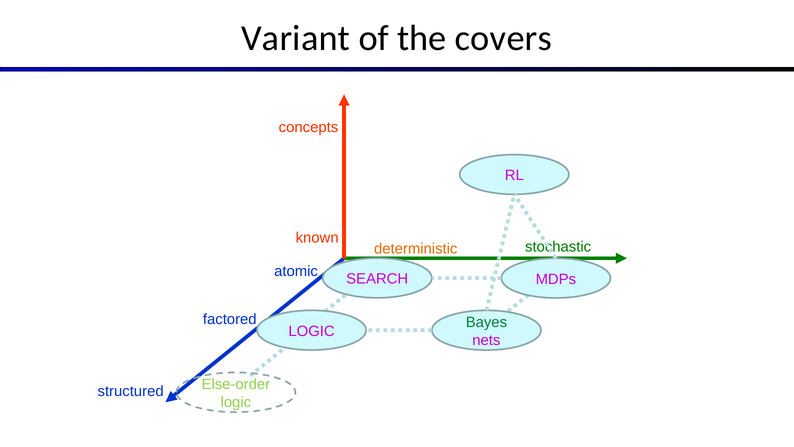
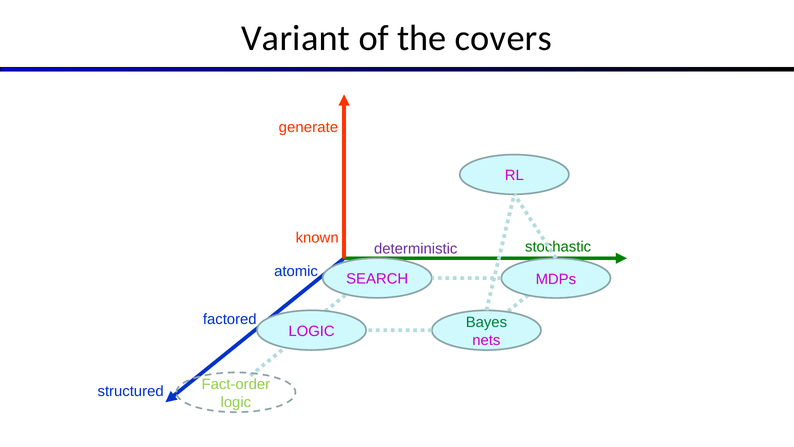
concepts: concepts -> generate (308, 127)
deterministic colour: orange -> purple (416, 249)
Else-order: Else-order -> Fact-order (236, 384)
